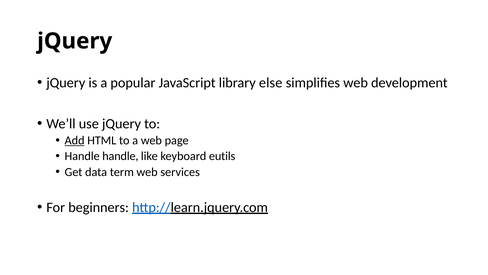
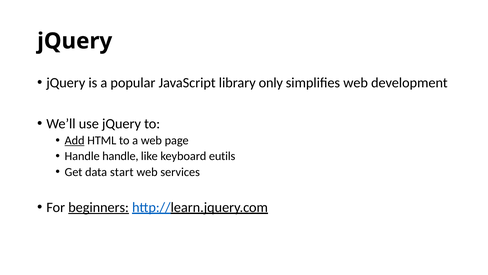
else: else -> only (271, 83)
term: term -> start (122, 172)
beginners underline: none -> present (99, 207)
